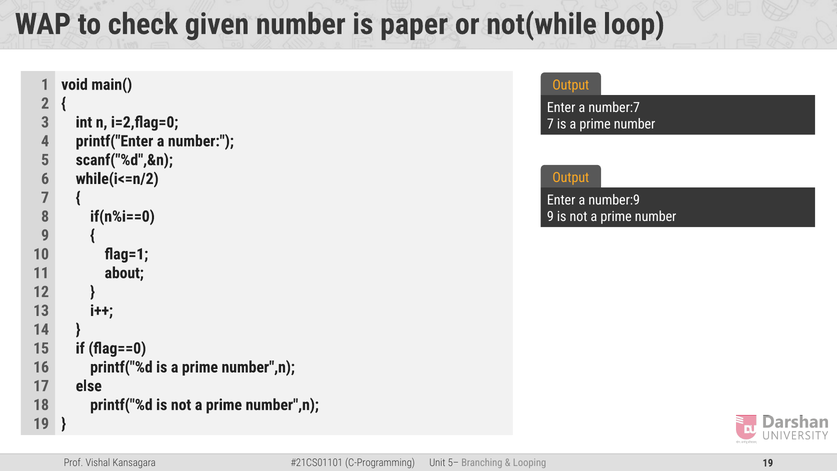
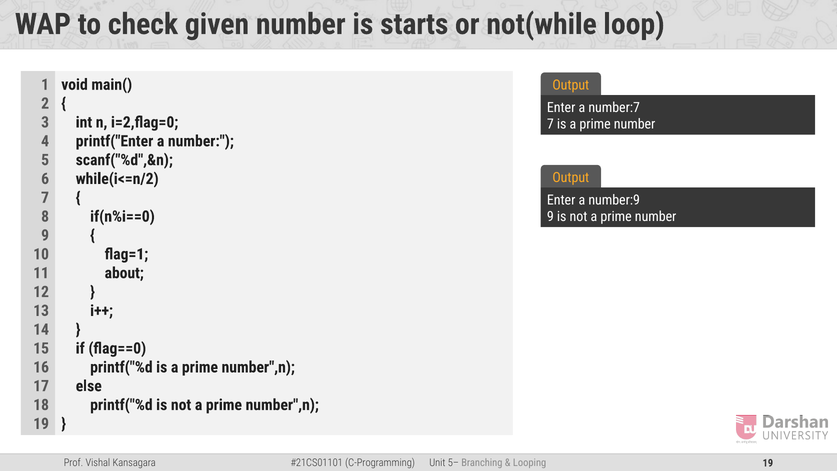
paper: paper -> starts (414, 24)
